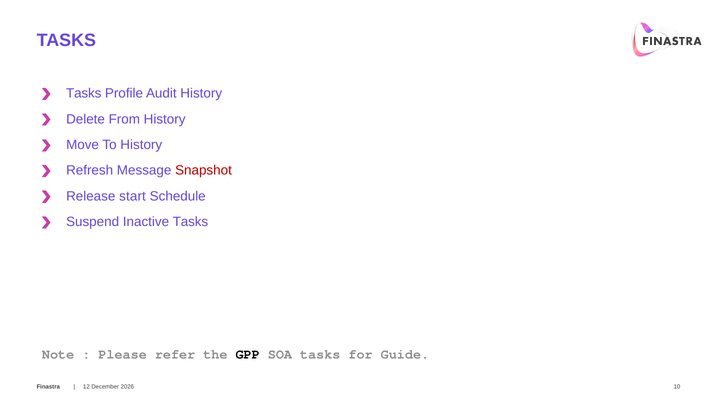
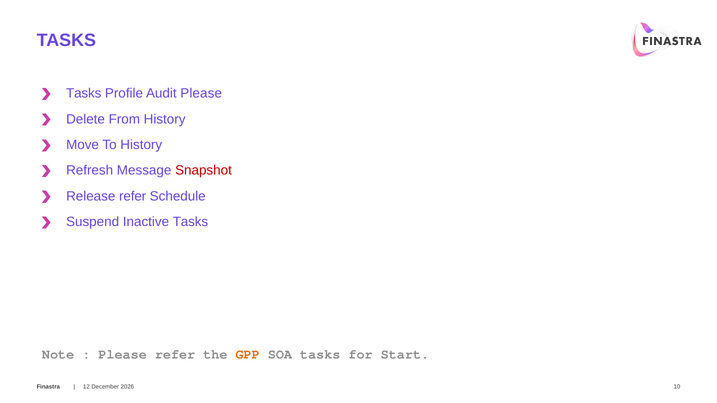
Audit History: History -> Please (201, 93)
Release start: start -> refer (133, 196)
GPP colour: black -> orange (248, 355)
Guide: Guide -> Start (405, 355)
